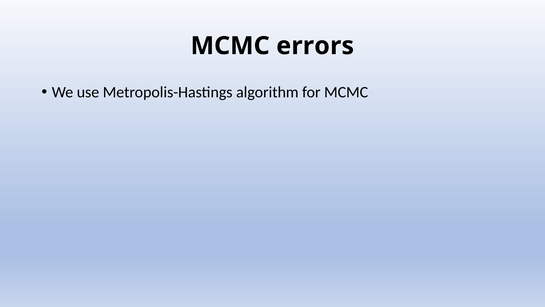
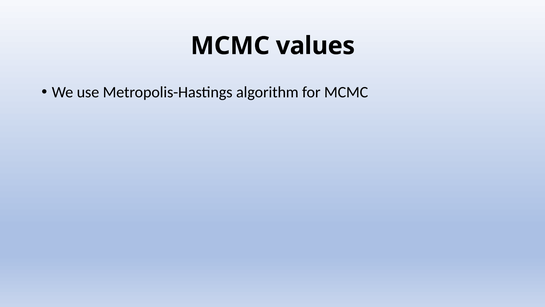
errors: errors -> values (315, 46)
